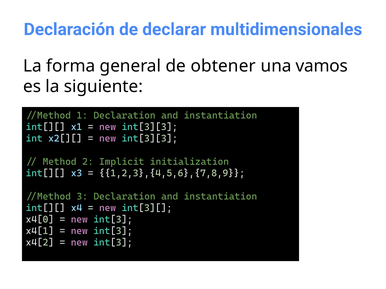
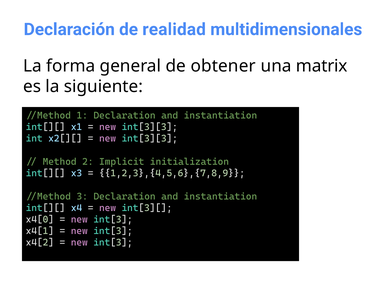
declarar: declarar -> realidad (174, 29)
vamos: vamos -> matrix (322, 66)
